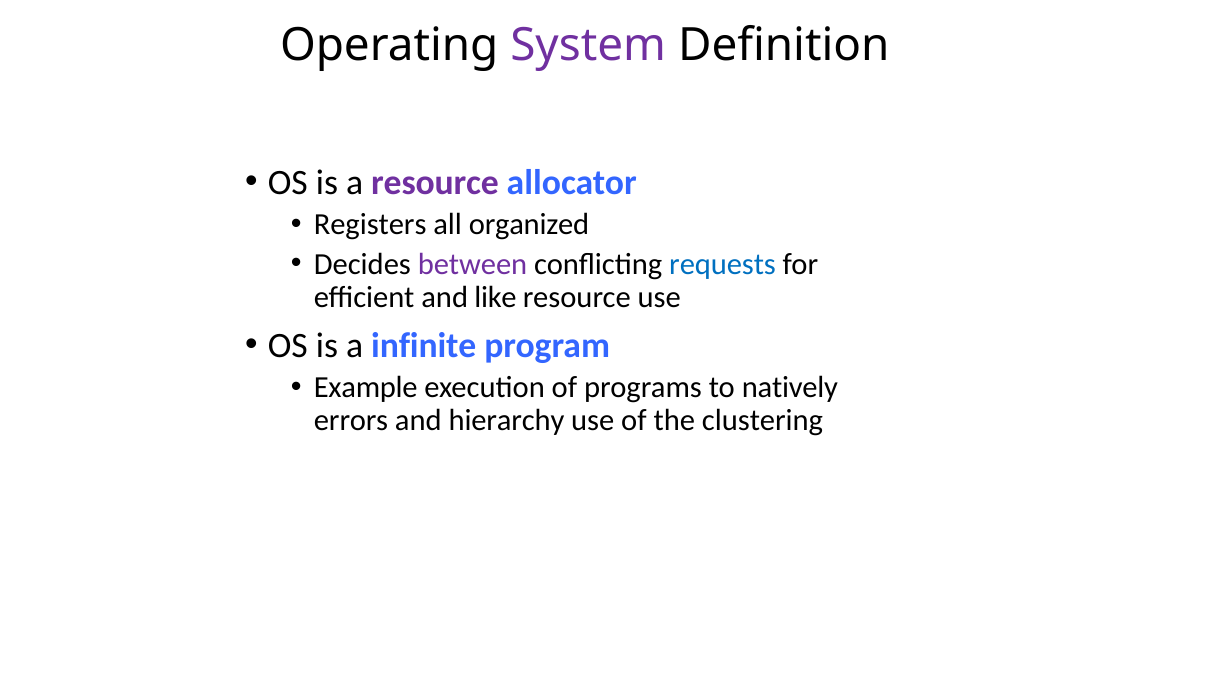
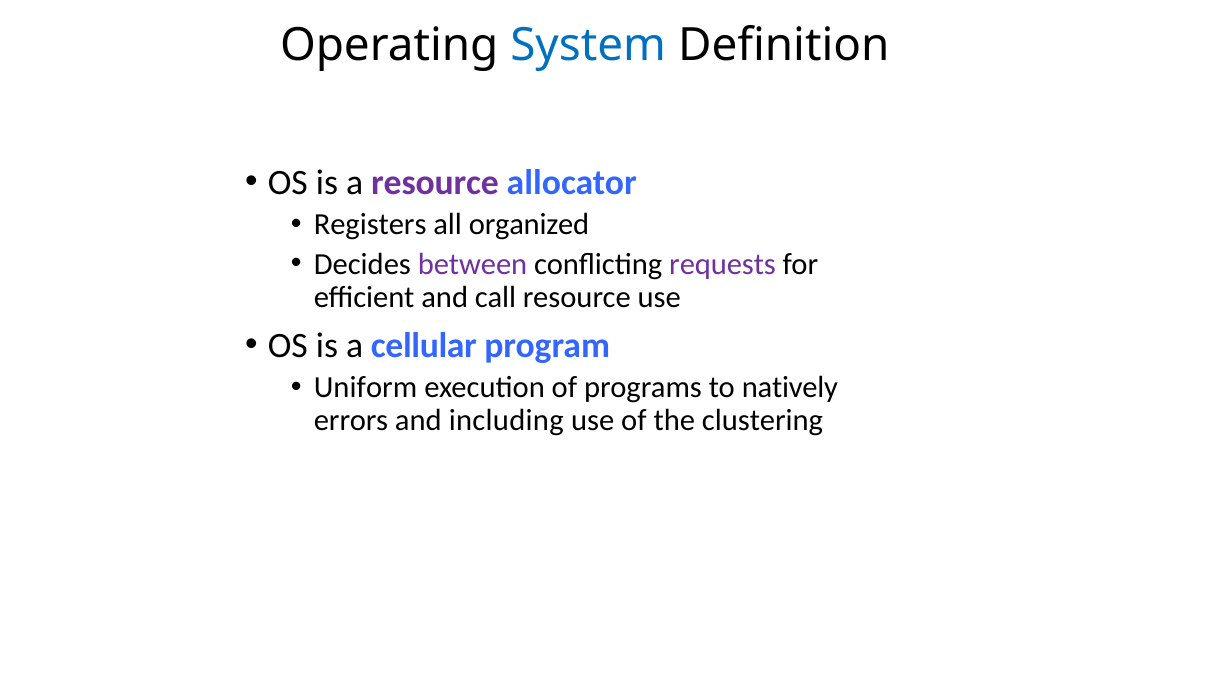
System colour: purple -> blue (588, 46)
requests colour: blue -> purple (723, 264)
like: like -> call (495, 297)
infinite: infinite -> cellular (424, 345)
Example: Example -> Uniform (366, 388)
hierarchy: hierarchy -> including (506, 421)
